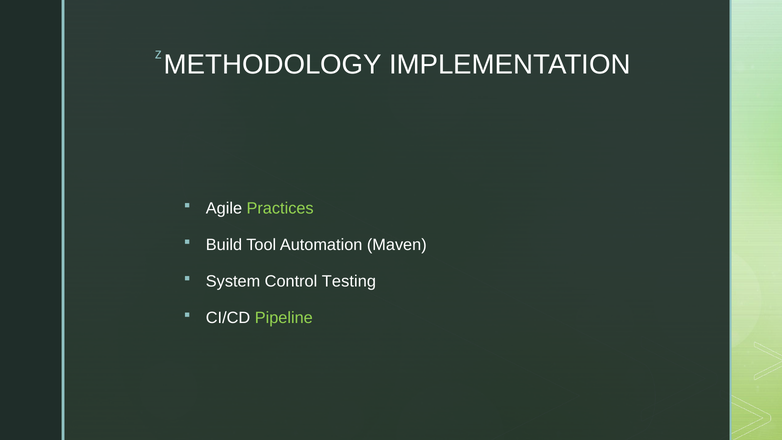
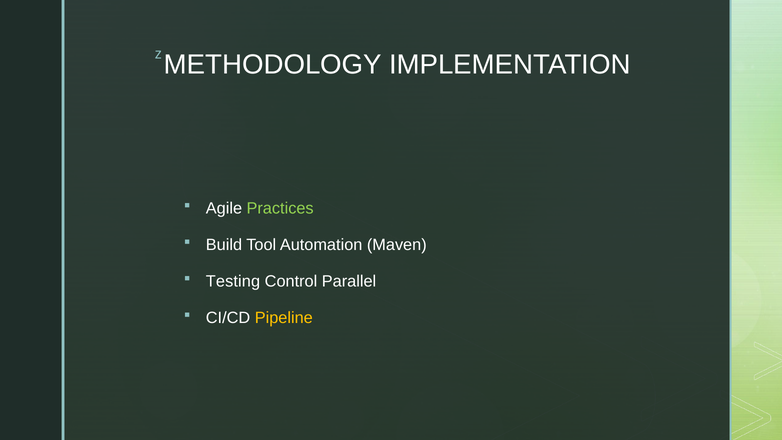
System: System -> Testing (233, 281)
Testing: Testing -> Parallel (349, 281)
Pipeline colour: light green -> yellow (284, 318)
